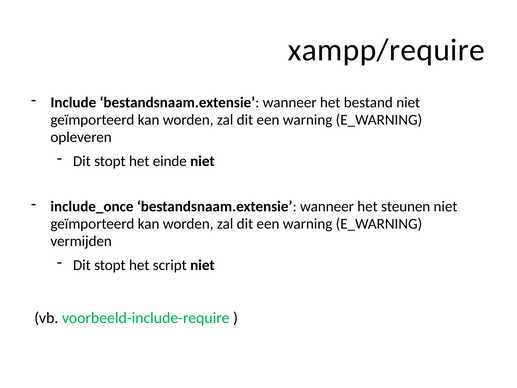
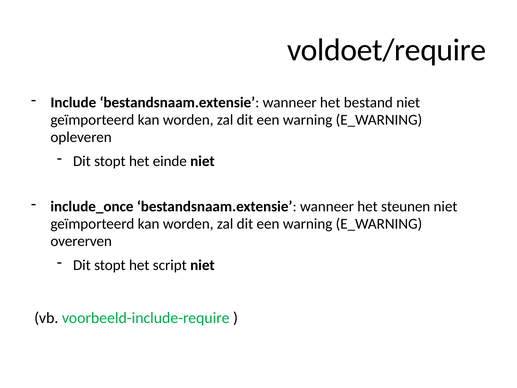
xampp/require: xampp/require -> voldoet/require (387, 50)
vermijden: vermijden -> overerven (81, 241)
